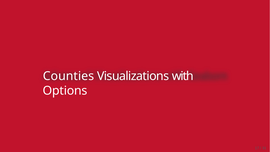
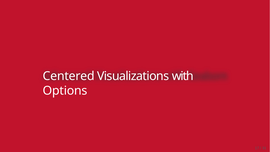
Counties: Counties -> Centered (69, 76)
